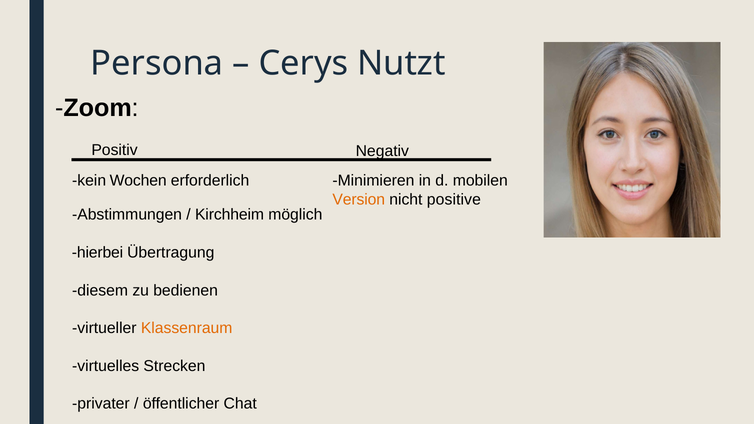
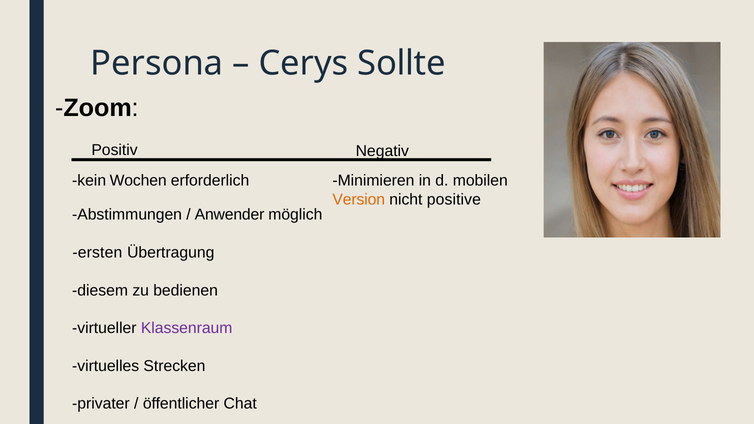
Nutzt: Nutzt -> Sollte (401, 63)
Kirchheim: Kirchheim -> Anwender (230, 215)
hierbei: hierbei -> ersten (97, 253)
Klassenraum colour: orange -> purple (187, 328)
